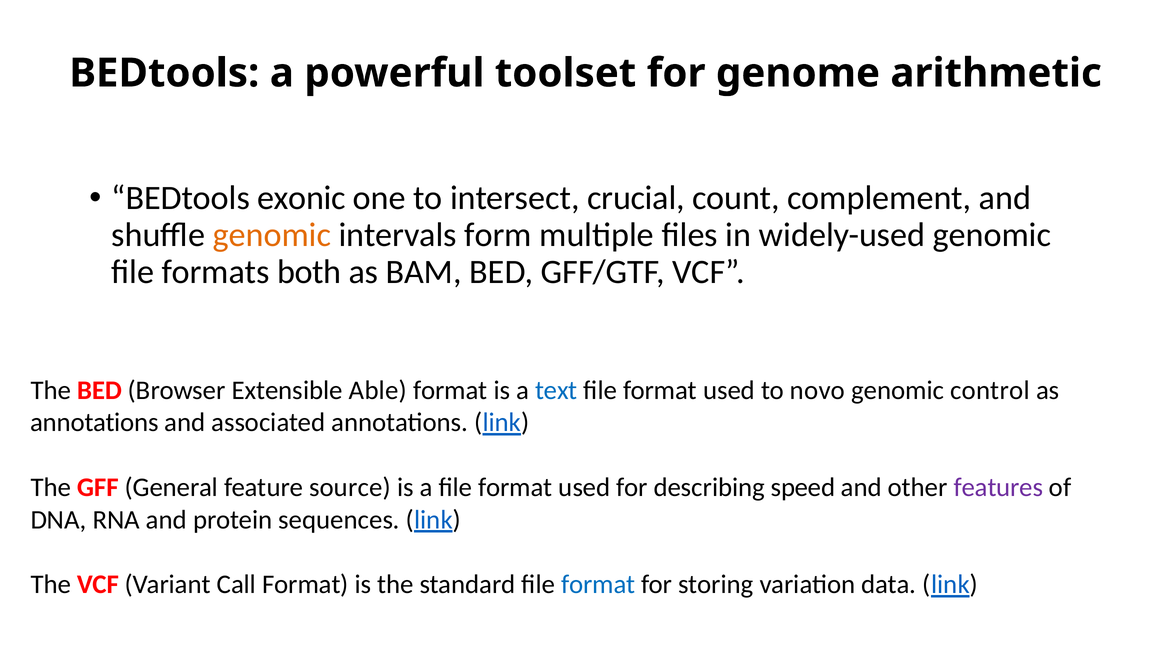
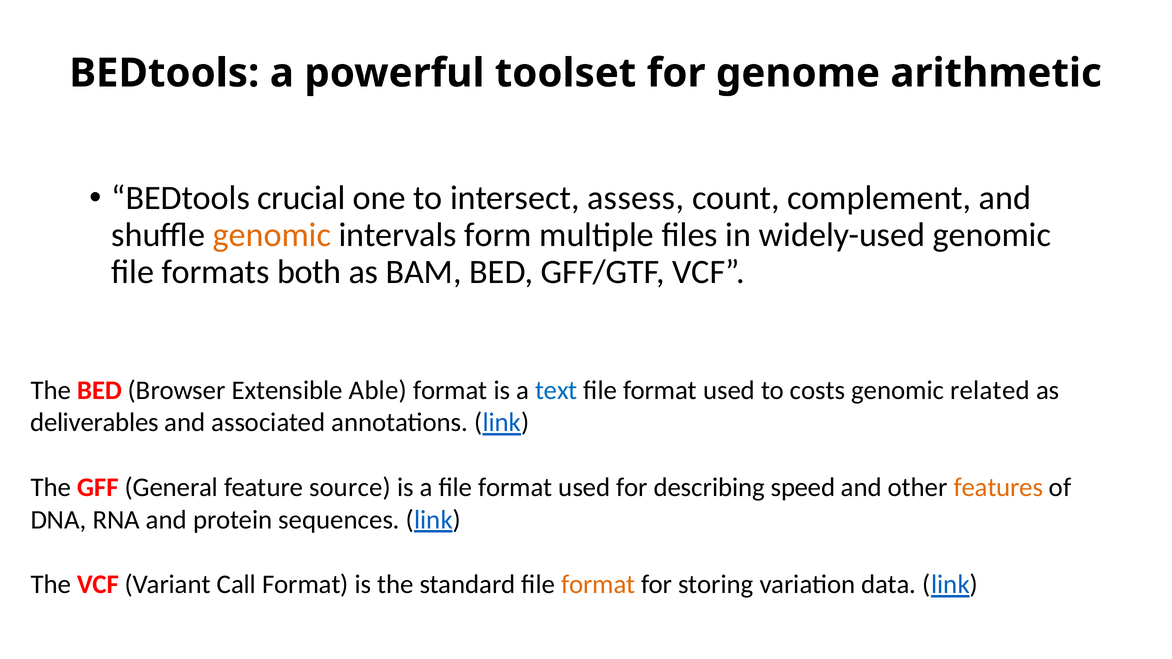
exonic: exonic -> crucial (301, 198)
crucial: crucial -> assess (636, 198)
novo: novo -> costs (818, 391)
control: control -> related (990, 391)
annotations: annotations -> deliverables (94, 423)
features colour: purple -> orange (998, 488)
format colour: blue -> orange (598, 585)
